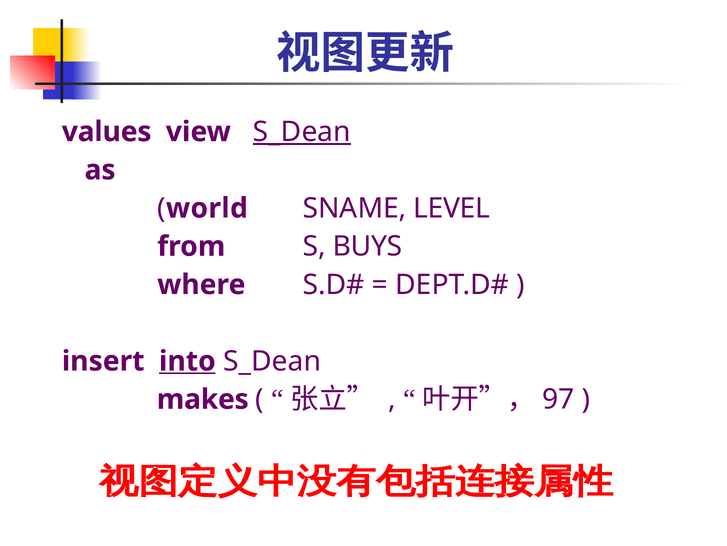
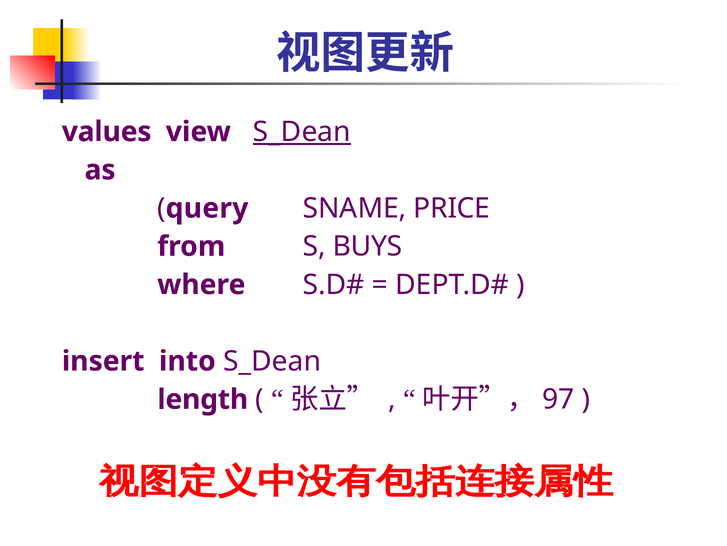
world: world -> query (207, 208)
LEVEL: LEVEL -> PRICE (452, 208)
into underline: present -> none (187, 361)
makes: makes -> length (203, 399)
